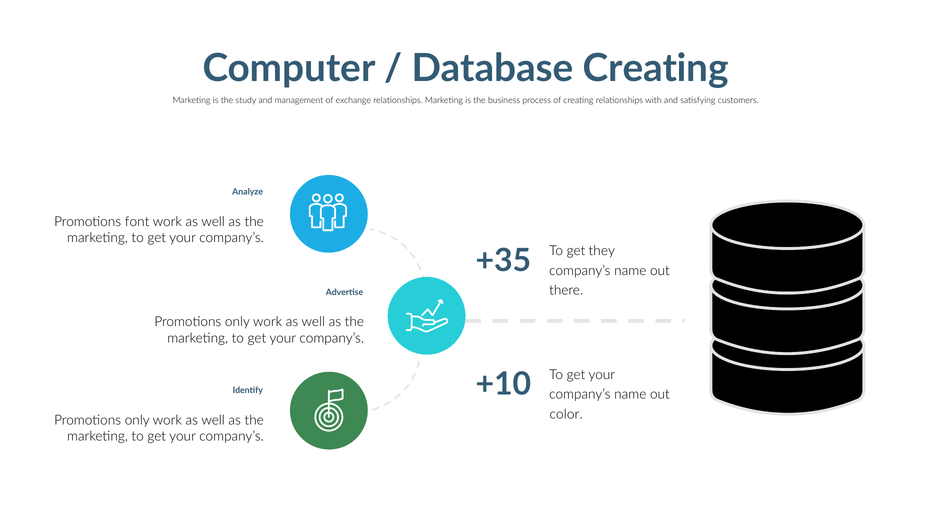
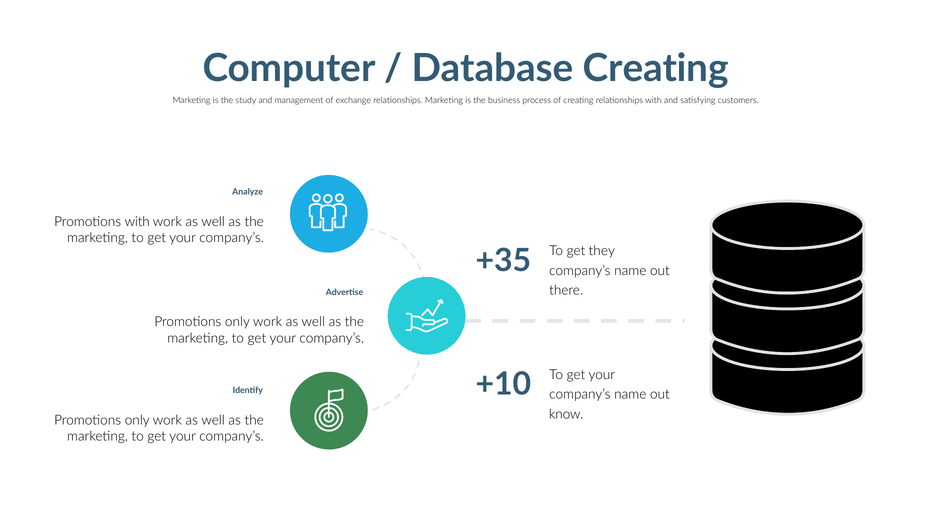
Promotions font: font -> with (137, 222)
color: color -> know (566, 415)
